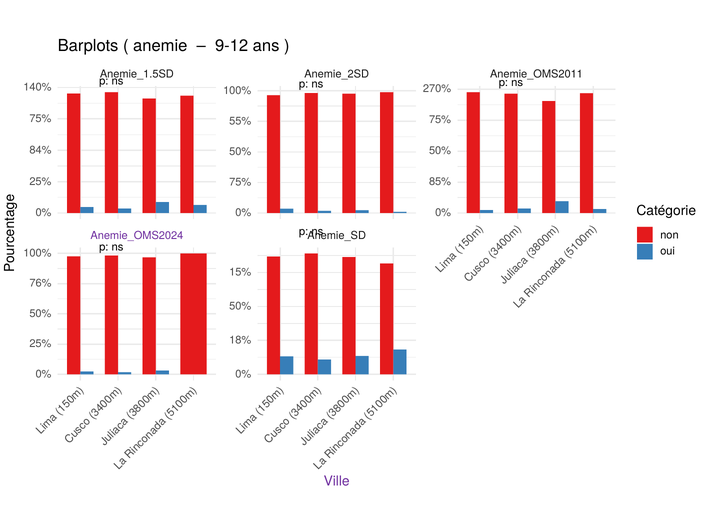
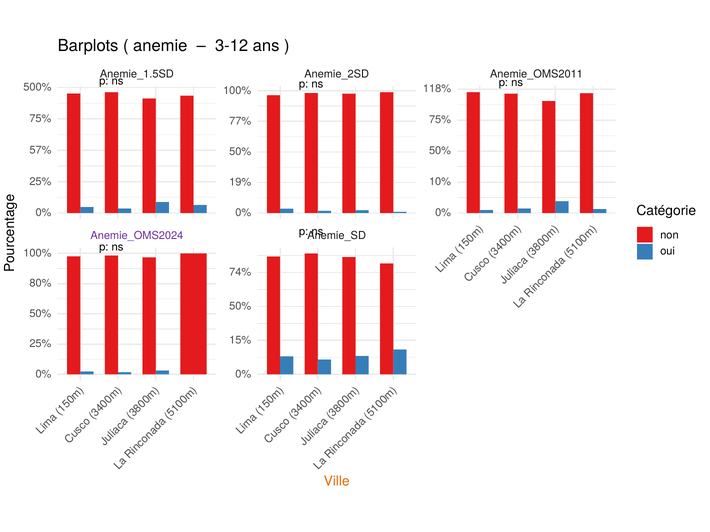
9-12: 9-12 -> 3-12 (232, 46)
140%: 140% -> 500% (37, 87)
270%: 270% -> 118% (437, 89)
55%: 55% -> 77% (240, 121)
84%: 84% -> 57% (40, 150)
85%: 85% -> 10% (440, 182)
75%: 75% -> 19% (240, 182)
15%: 15% -> 74% (240, 272)
76%: 76% -> 80% (40, 284)
18%: 18% -> 15% (240, 340)
Ville colour: purple -> orange (337, 482)
